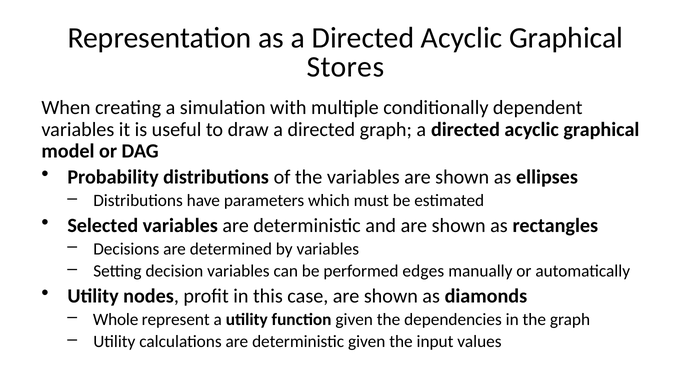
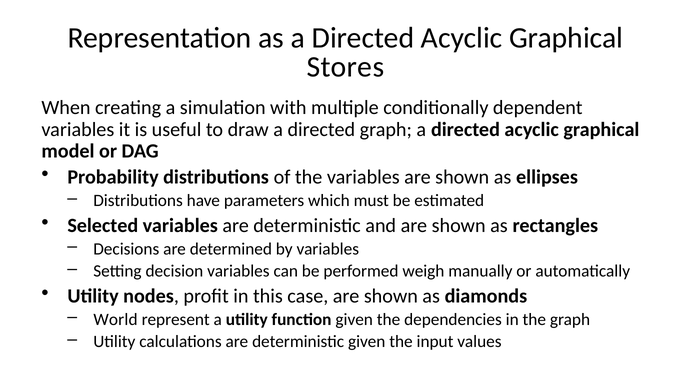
edges: edges -> weigh (423, 271)
Whole: Whole -> World (116, 319)
